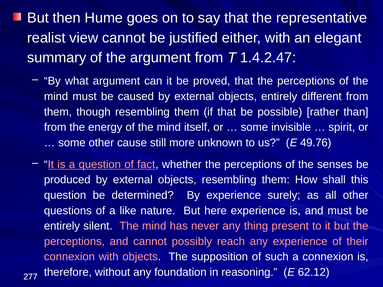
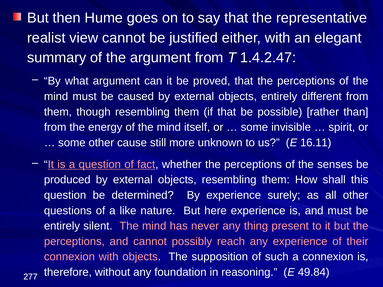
49.76: 49.76 -> 16.11 (316, 143)
62.12: 62.12 -> 49.84 (314, 272)
